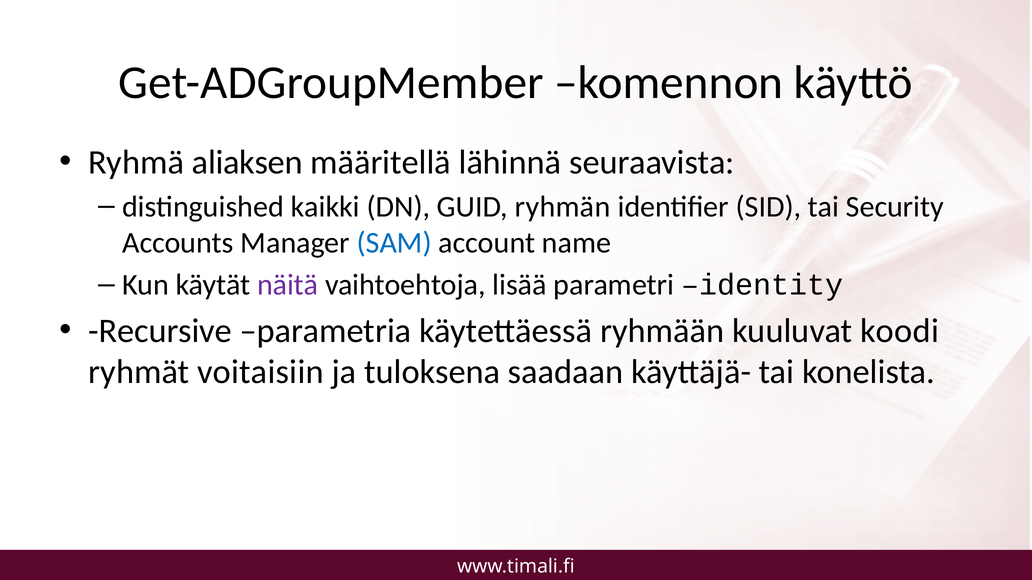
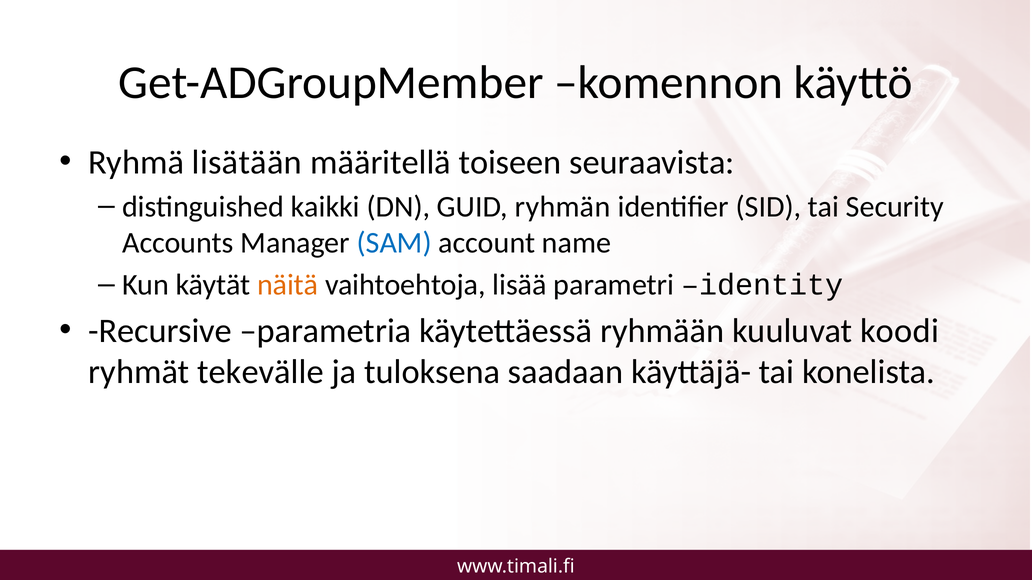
aliaksen: aliaksen -> lisätään (247, 162)
lähinnä: lähinnä -> toiseen (510, 162)
näitä colour: purple -> orange (288, 285)
voitaisiin: voitaisiin -> tekevälle (260, 372)
